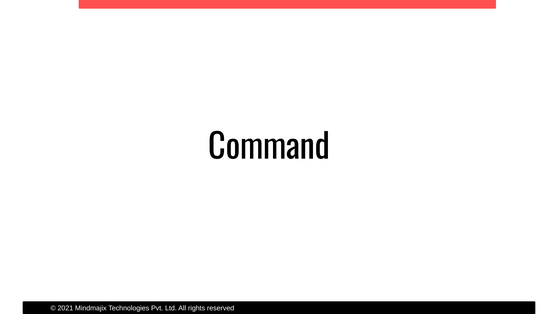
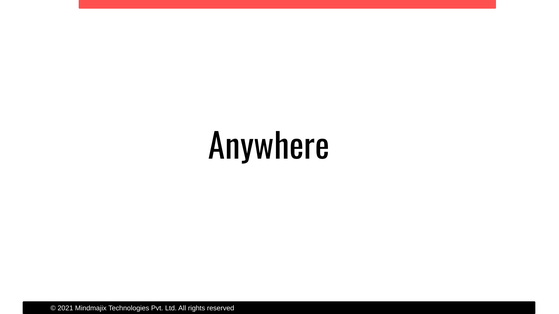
Command: Command -> Anywhere (269, 148)
